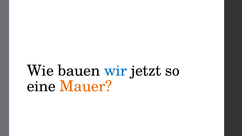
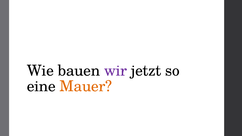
wir colour: blue -> purple (116, 71)
